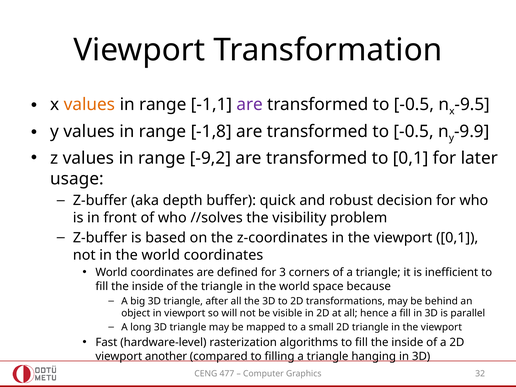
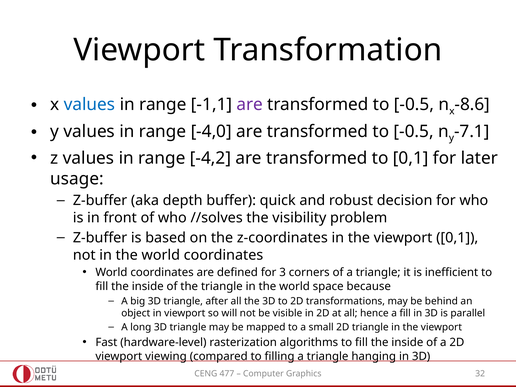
values colour: orange -> blue (90, 104)
-9.5: -9.5 -> -8.6 (472, 104)
-1,8: -1,8 -> -4,0 (211, 131)
-9.9: -9.9 -> -7.1 (472, 131)
-9,2: -9,2 -> -4,2 (211, 158)
another: another -> viewing (166, 356)
